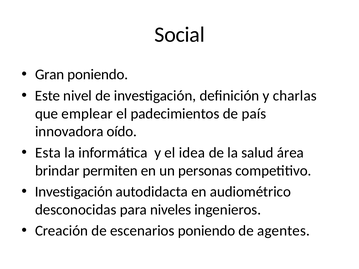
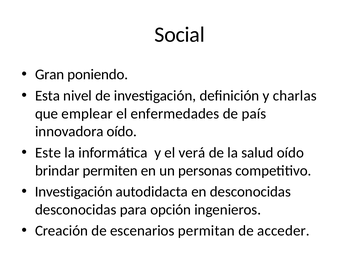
Este: Este -> Esta (47, 96)
padecimientos: padecimientos -> enfermedades (175, 114)
Esta: Esta -> Este (48, 153)
idea: idea -> verá (192, 153)
salud área: área -> oído (290, 153)
en audiométrico: audiométrico -> desconocidas (250, 192)
niveles: niveles -> opción (171, 210)
escenarios poniendo: poniendo -> permitan (206, 231)
agentes: agentes -> acceder (283, 231)
